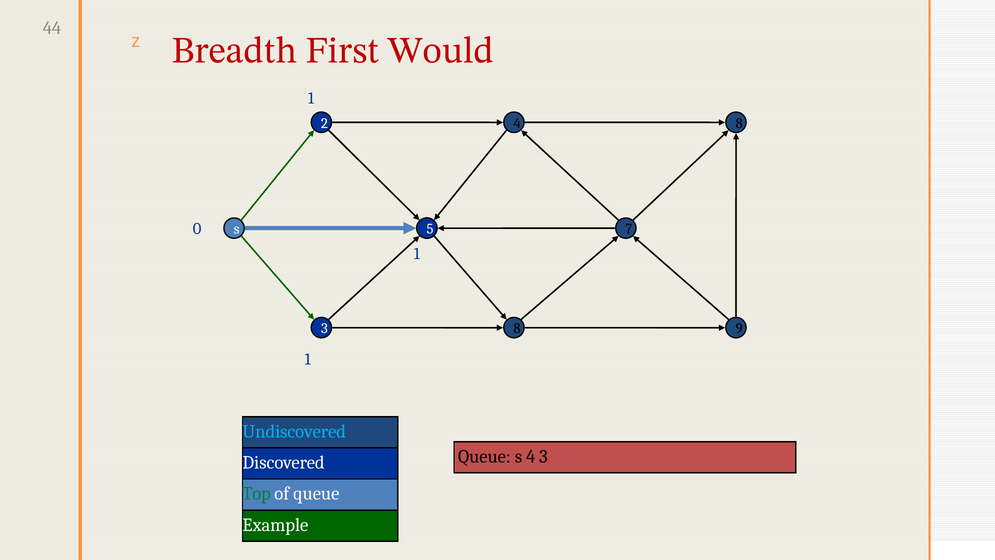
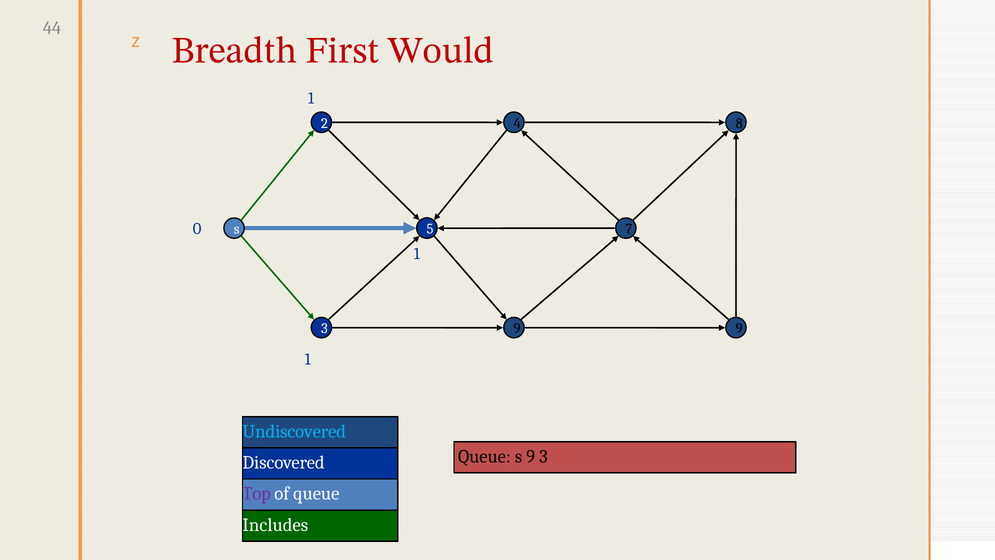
3 8: 8 -> 9 (517, 328)
s 4: 4 -> 9 (531, 456)
Top colour: green -> purple (256, 494)
Example: Example -> Includes (275, 525)
